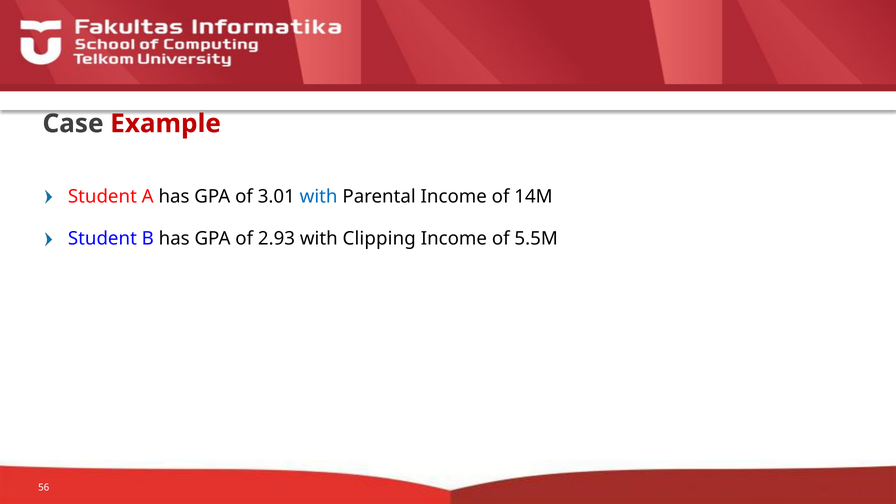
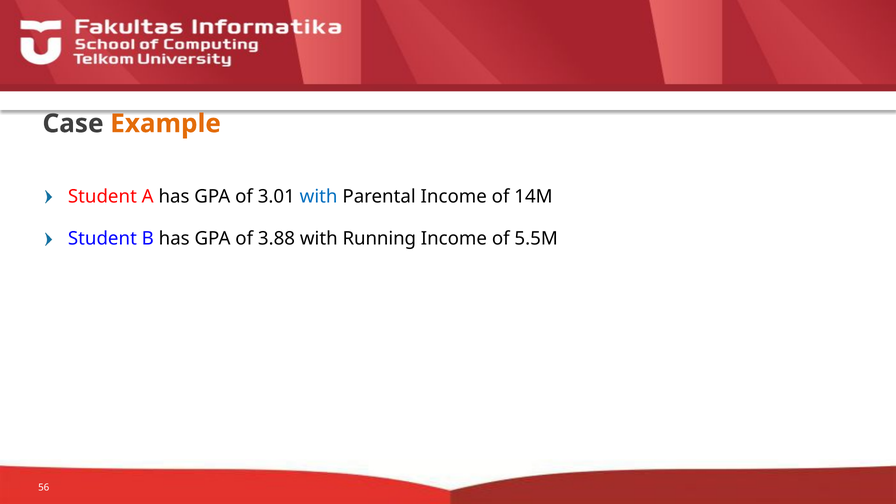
Example colour: red -> orange (166, 124)
2.93: 2.93 -> 3.88 (276, 239)
Clipping: Clipping -> Running (379, 239)
